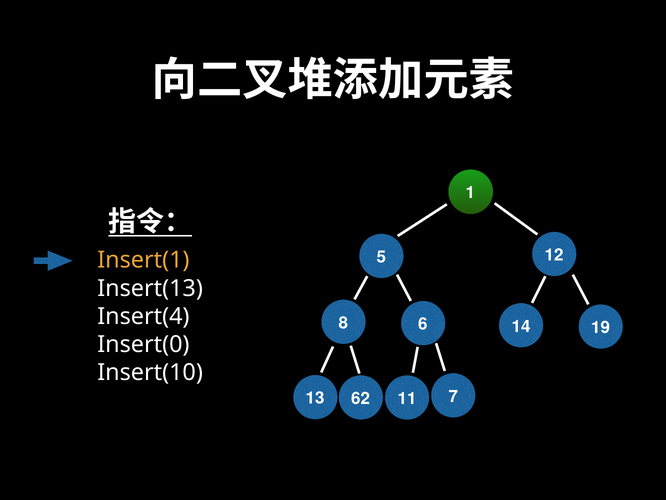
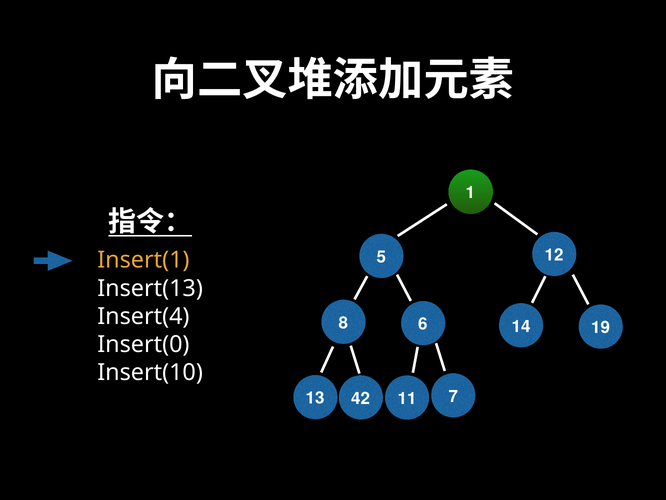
62: 62 -> 42 (361, 398)
